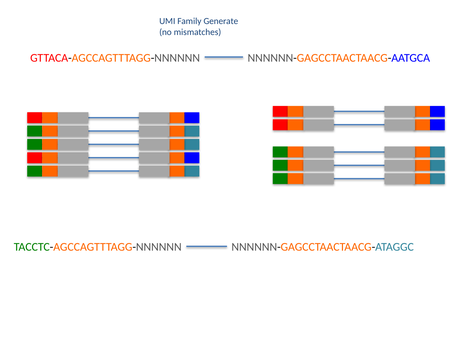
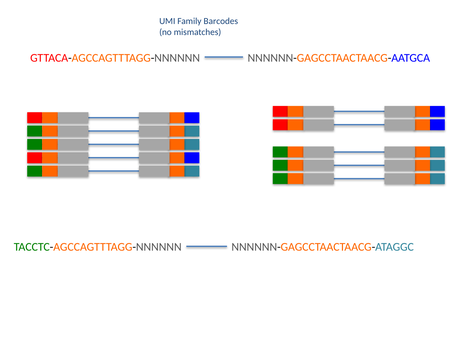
Generate: Generate -> Barcodes (221, 21)
